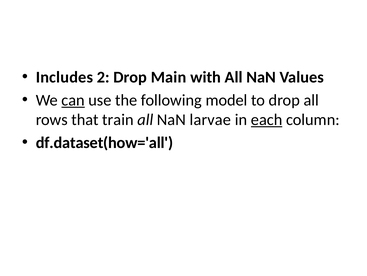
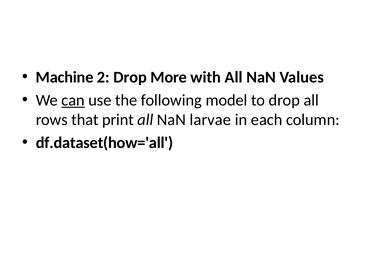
Includes: Includes -> Machine (65, 77)
Main: Main -> More (169, 77)
train: train -> print (118, 119)
each underline: present -> none (267, 119)
